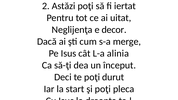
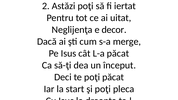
L-a alinia: alinia -> păcat (118, 53)
poţi durut: durut -> păcat (113, 77)
